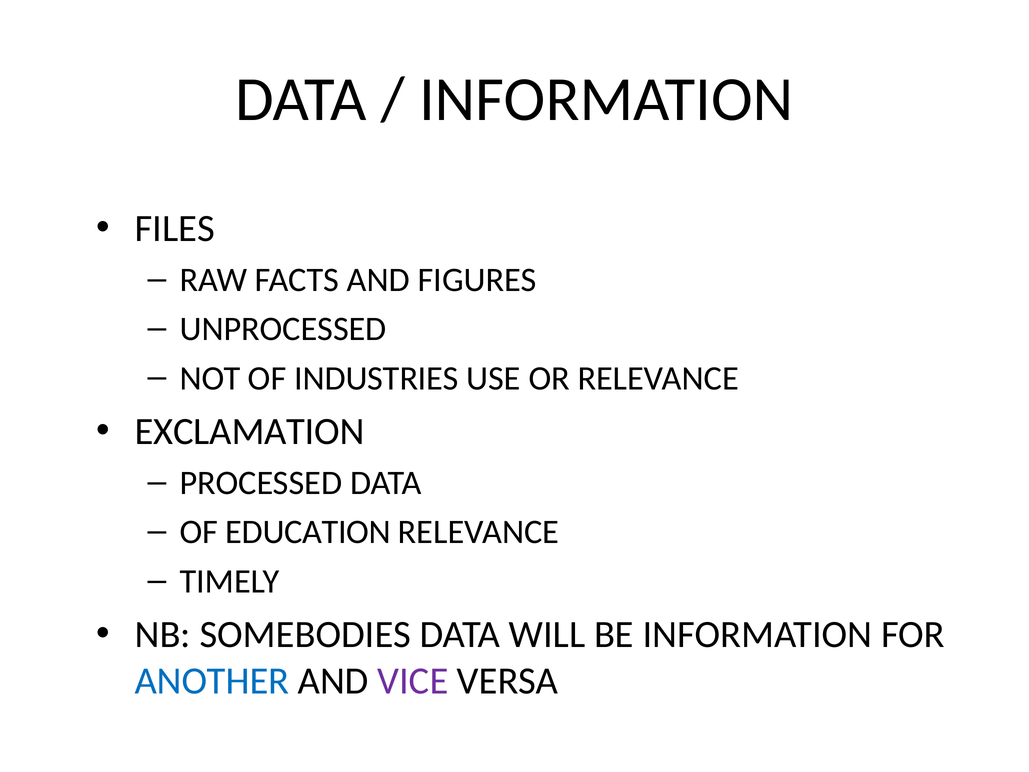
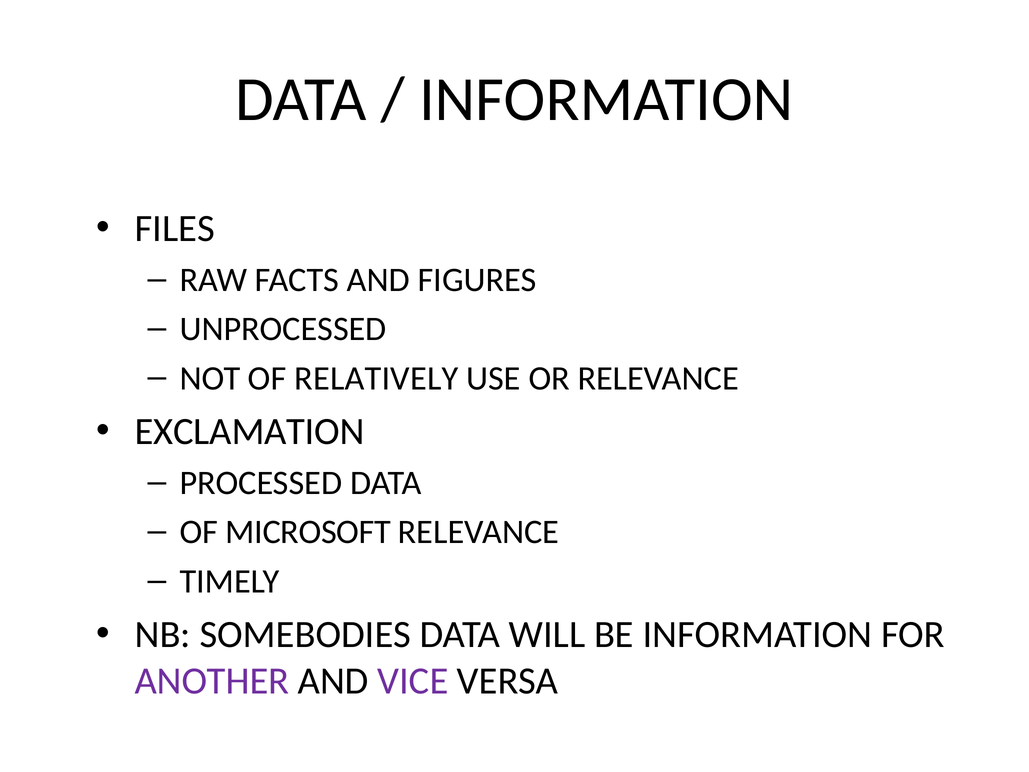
INDUSTRIES: INDUSTRIES -> RELATIVELY (376, 378)
EDUCATION: EDUCATION -> MICROSOFT (308, 532)
ANOTHER colour: blue -> purple (212, 681)
